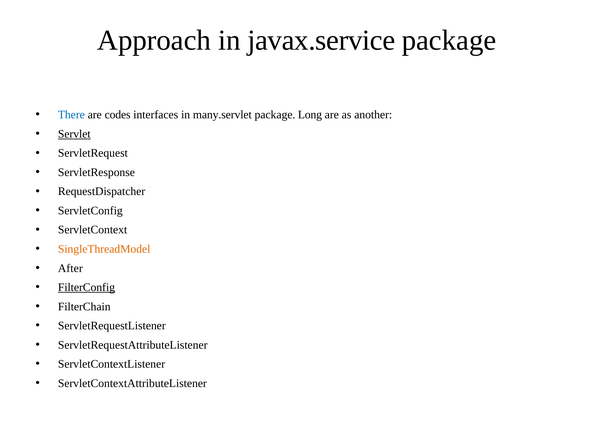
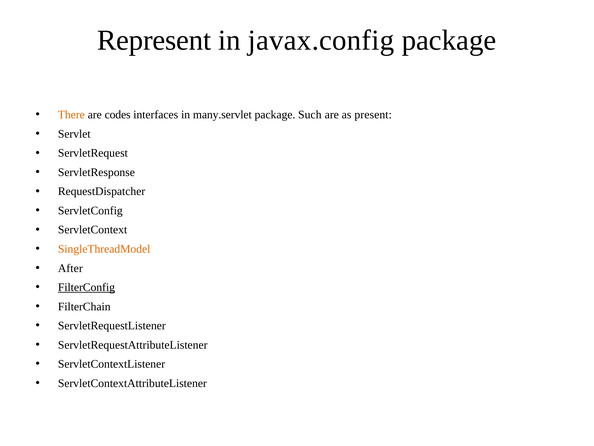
Approach: Approach -> Represent (154, 40)
javax.service: javax.service -> javax.config (321, 40)
There colour: blue -> orange (71, 115)
Long: Long -> Such (310, 115)
another: another -> present (373, 115)
Servlet underline: present -> none (74, 134)
